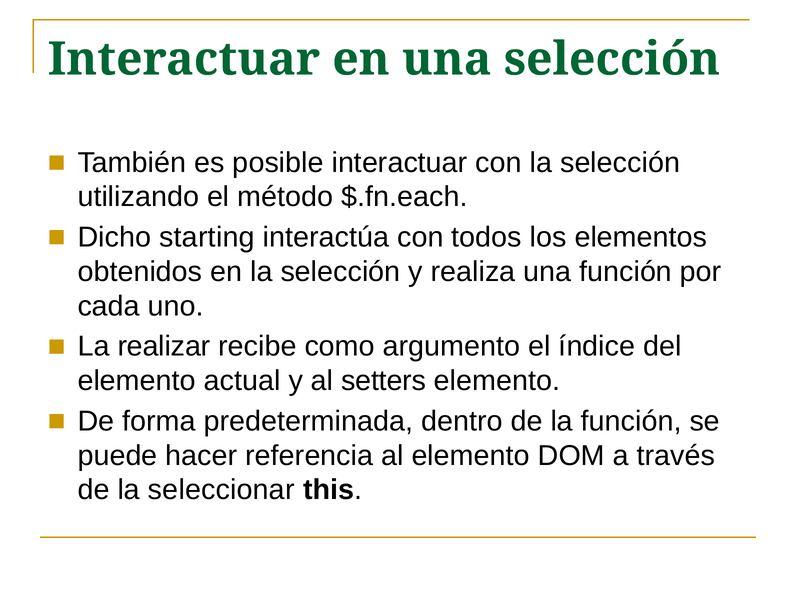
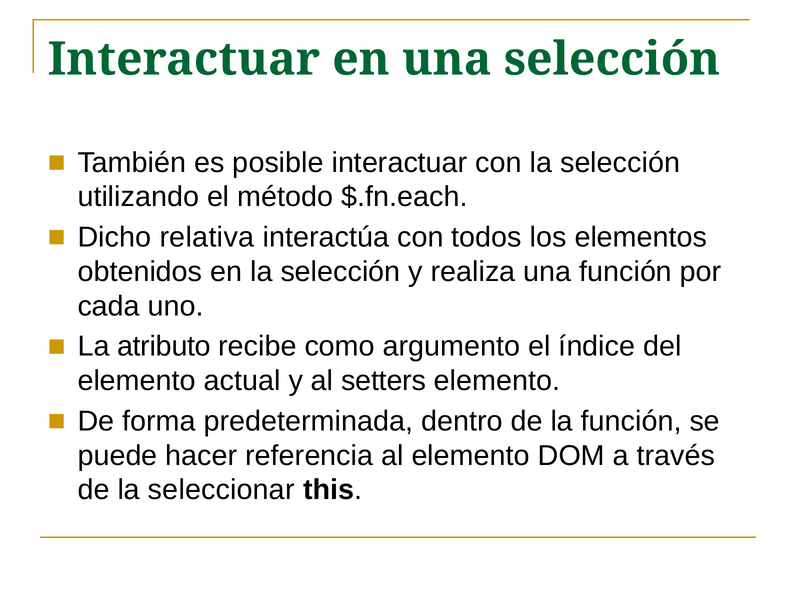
starting: starting -> relativa (207, 237)
realizar: realizar -> atributo (164, 346)
